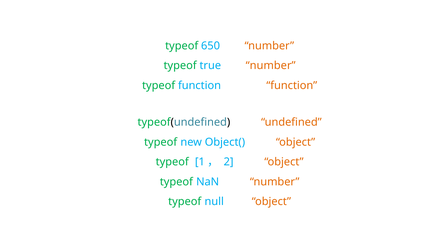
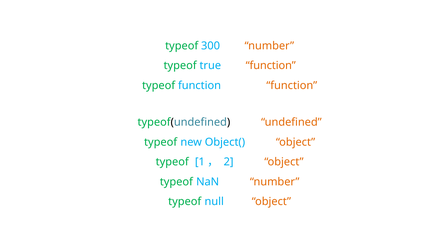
650: 650 -> 300 (211, 46)
number: number -> function (271, 66)
